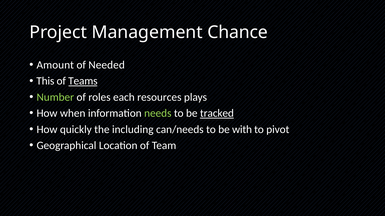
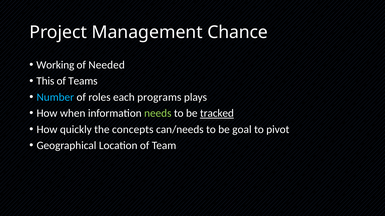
Amount: Amount -> Working (55, 65)
Teams underline: present -> none (83, 81)
Number colour: light green -> light blue (55, 97)
resources: resources -> programs (159, 97)
including: including -> concepts (133, 130)
with: with -> goal (242, 130)
